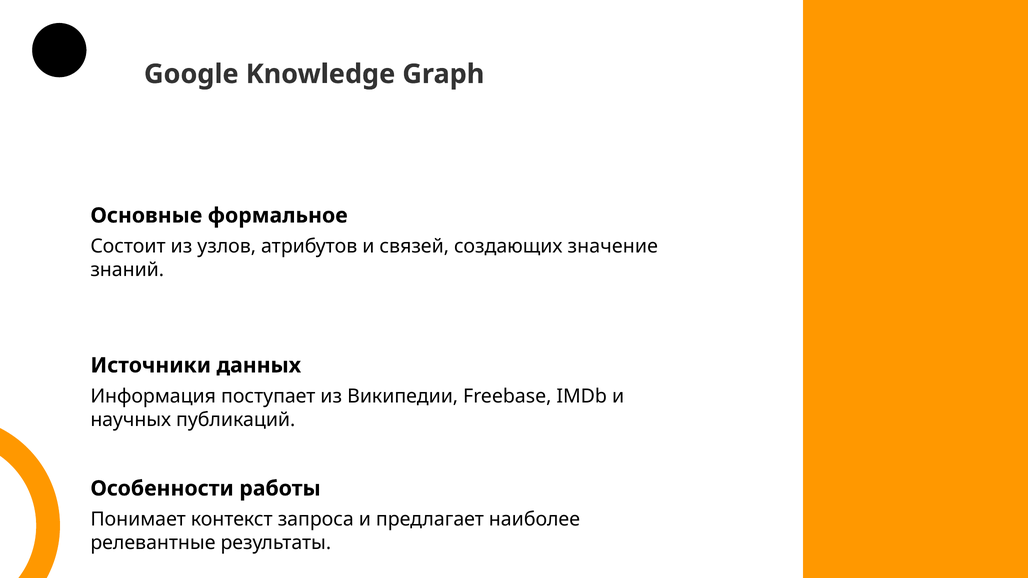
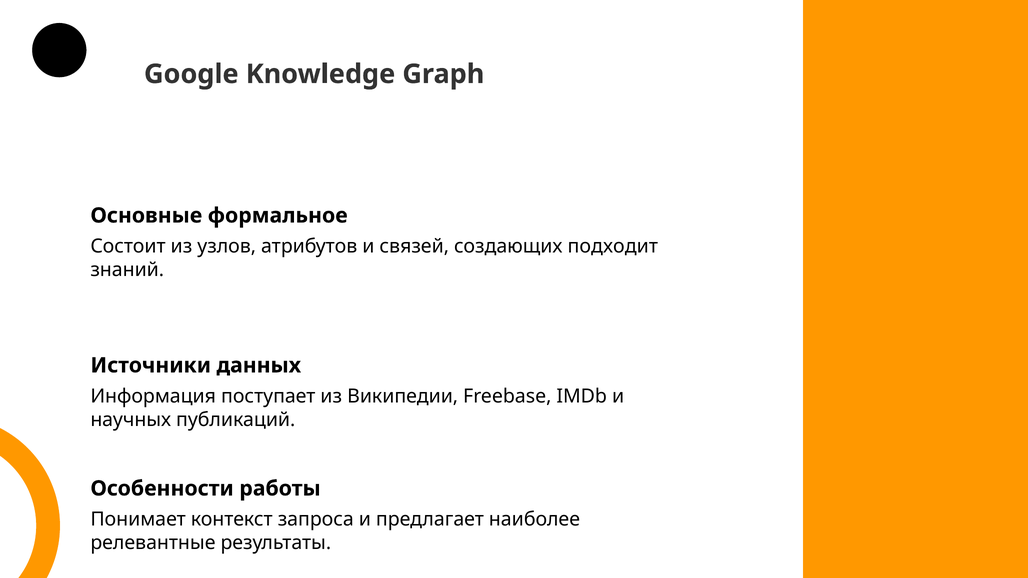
значение: значение -> подходит (613, 247)
